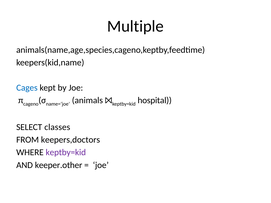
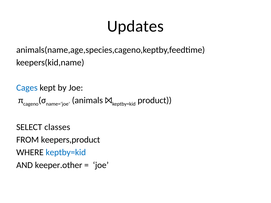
Multiple: Multiple -> Updates (135, 26)
hospital: hospital -> product (155, 101)
keepers,doctors: keepers,doctors -> keepers,product (71, 140)
keptby=kid colour: purple -> blue (66, 153)
